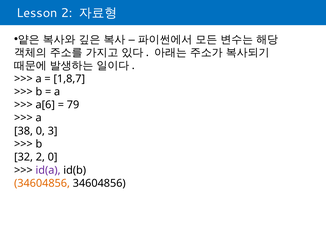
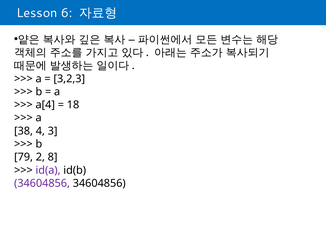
Lesson 2: 2 -> 6 (67, 13)
1,8,7: 1,8,7 -> 3,2,3 (69, 79)
a[6: a[6 -> a[4 (45, 105)
79: 79 -> 18 (73, 105)
38 0: 0 -> 4 (40, 131)
32: 32 -> 79 (24, 157)
2 0: 0 -> 8 (53, 157)
34604856 colour: orange -> purple (42, 183)
